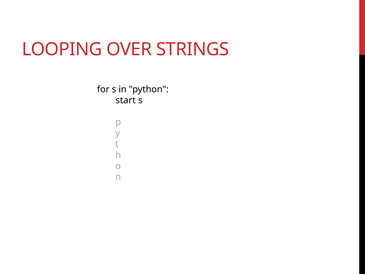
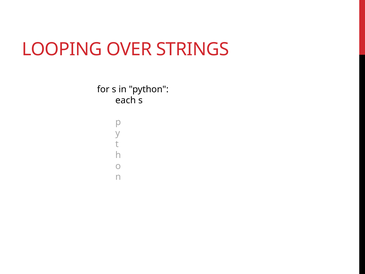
start: start -> each (126, 100)
